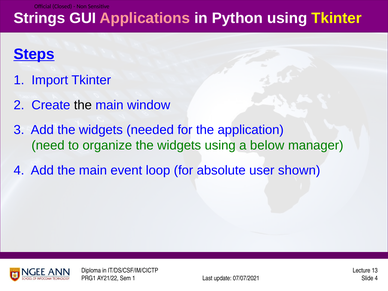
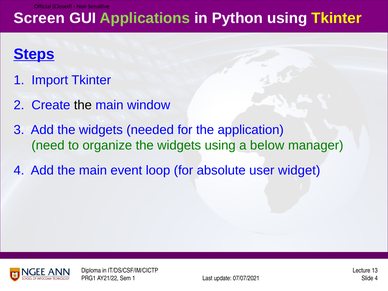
Strings: Strings -> Screen (39, 18)
Applications colour: pink -> light green (145, 18)
shown: shown -> widget (299, 170)
